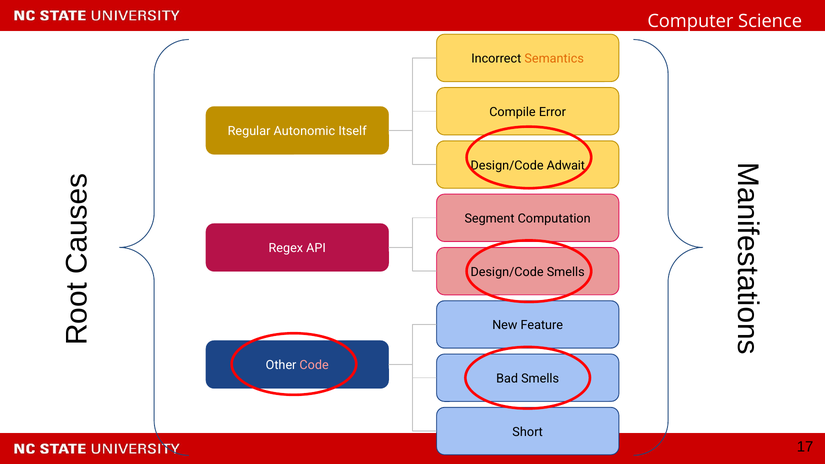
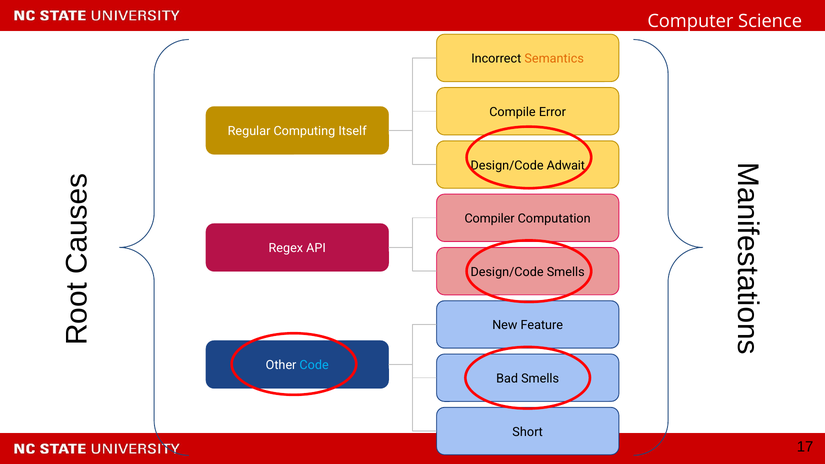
Autonomic: Autonomic -> Computing (304, 131)
Segment: Segment -> Compiler (490, 219)
Code colour: pink -> light blue (314, 365)
